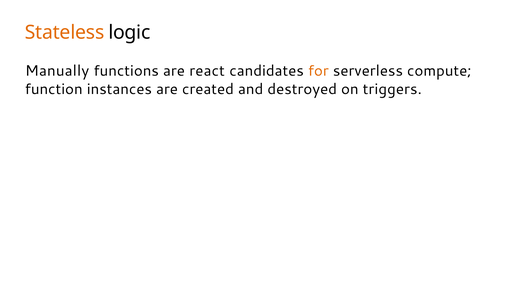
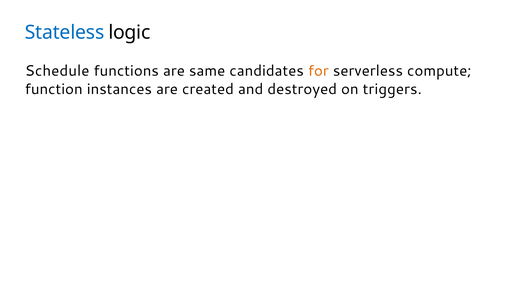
Stateless colour: orange -> blue (65, 32)
Manually: Manually -> Schedule (57, 71)
react: react -> same (207, 71)
